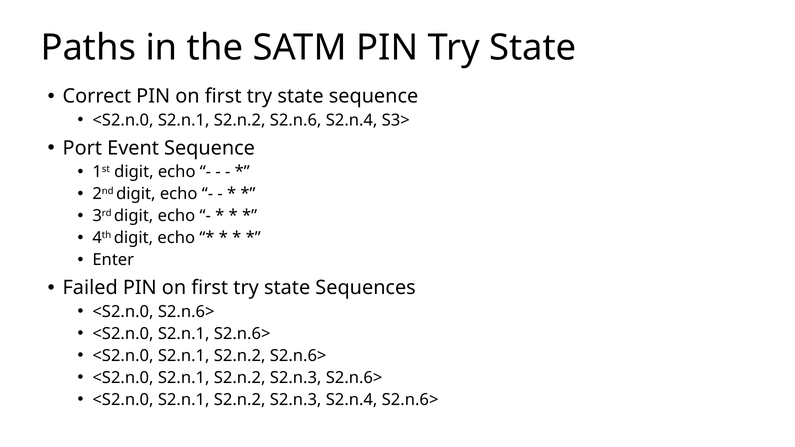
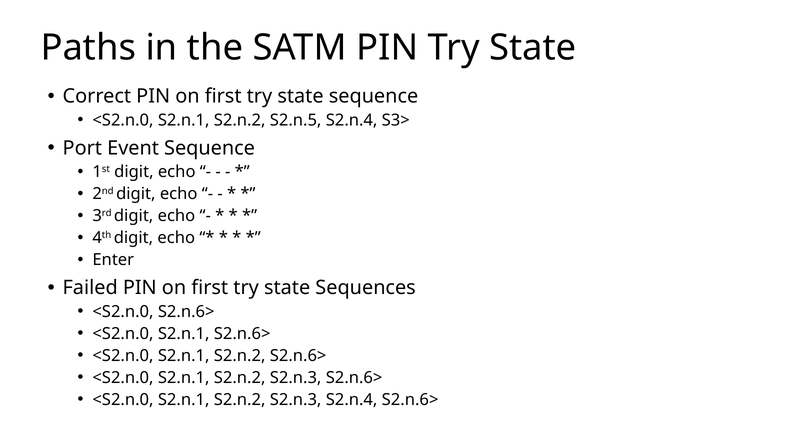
S2.n.6: S2.n.6 -> S2.n.5 (296, 120)
